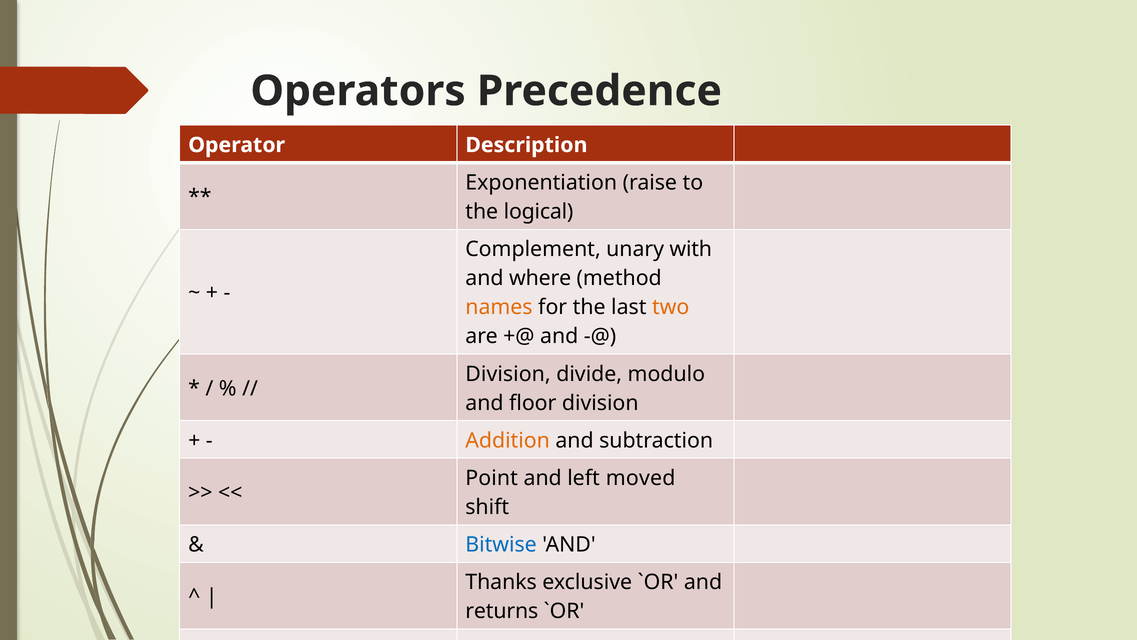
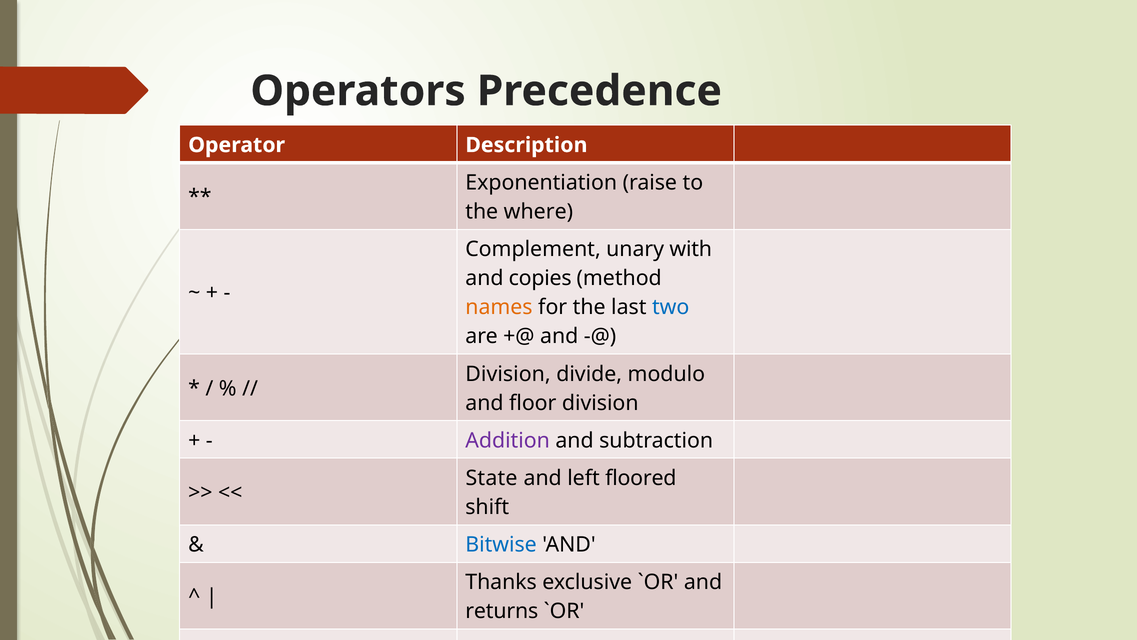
the logical: logical -> where (538, 212)
where: where -> copies (540, 278)
two colour: orange -> blue (671, 307)
Addition colour: orange -> purple (508, 440)
Point: Point -> State (492, 478)
moved: moved -> floored (641, 478)
